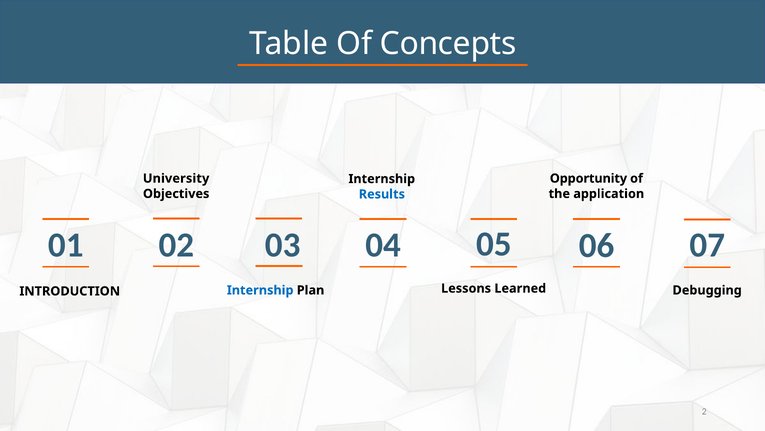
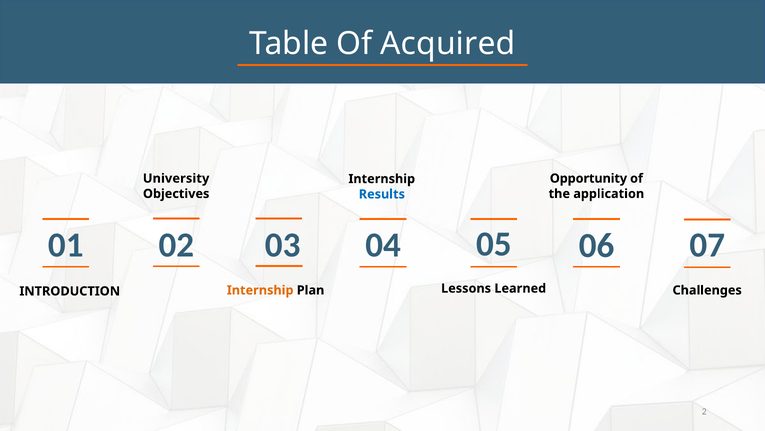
Concepts: Concepts -> Acquired (448, 44)
Debugging: Debugging -> Challenges (707, 290)
Internship colour: blue -> orange (260, 290)
